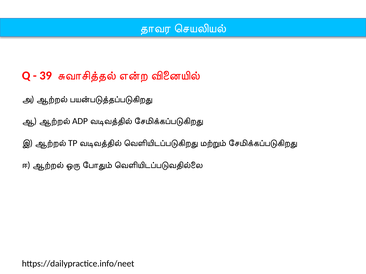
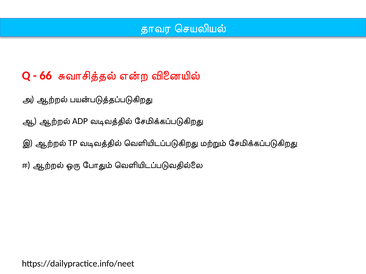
39: 39 -> 66 (46, 76)
